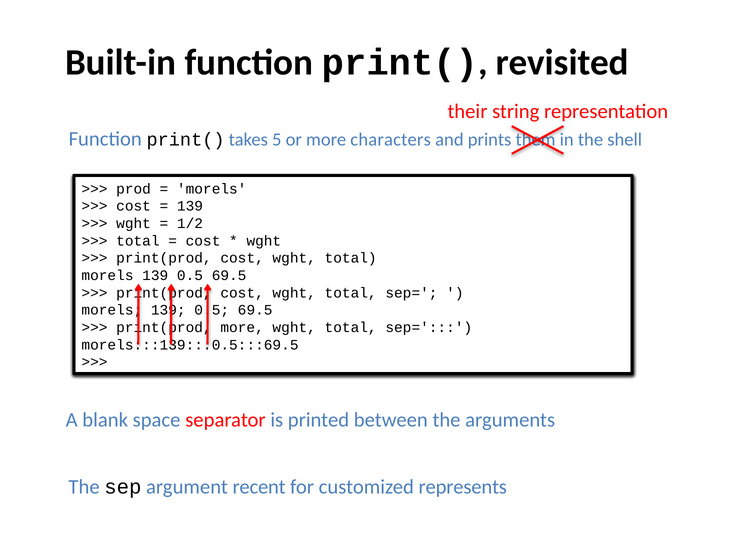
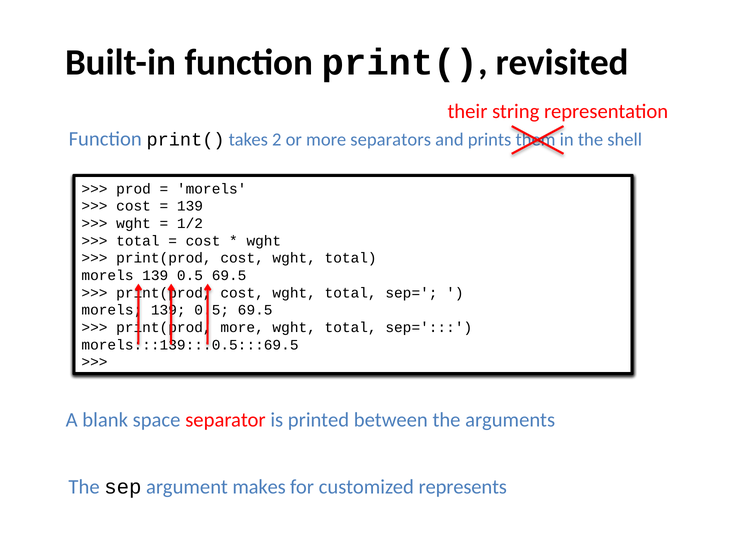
5: 5 -> 2 (277, 140)
characters: characters -> separators (391, 140)
recent: recent -> makes (259, 487)
